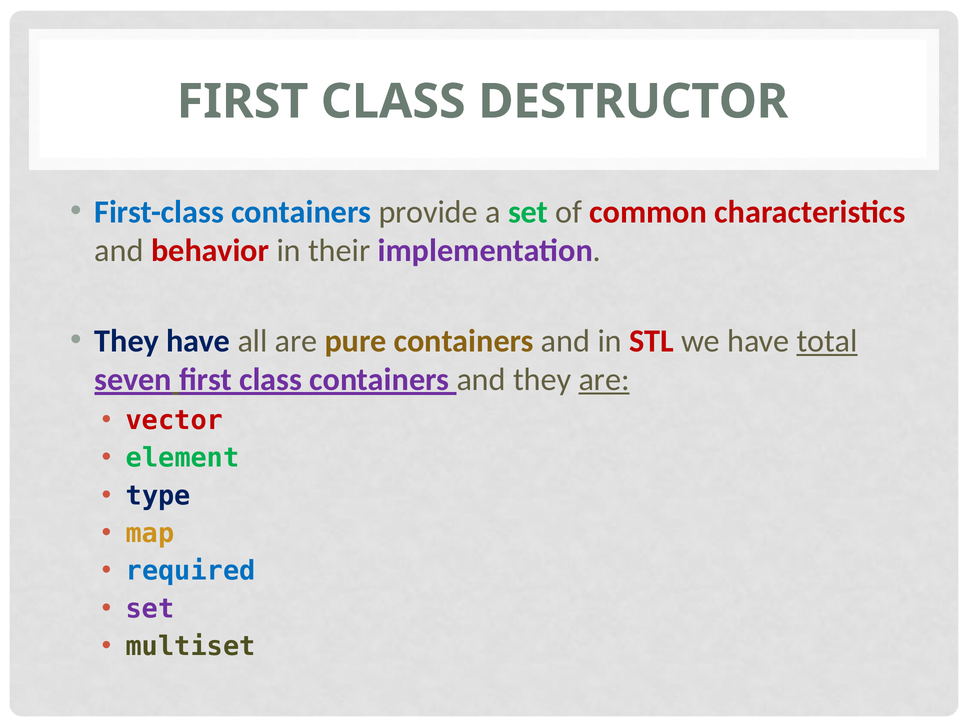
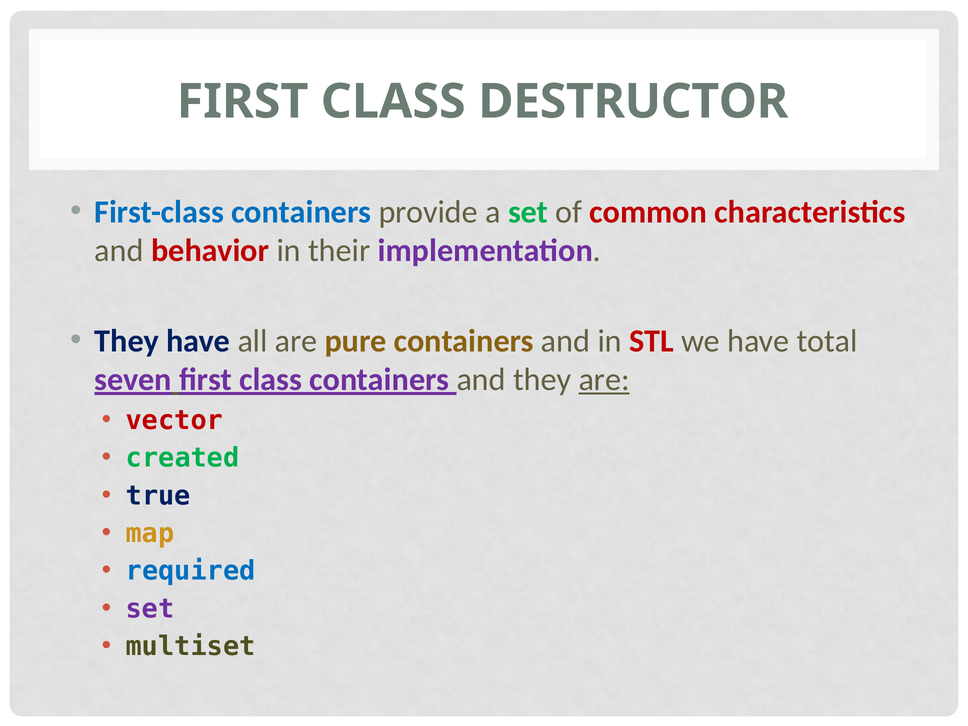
total underline: present -> none (827, 341)
element: element -> created (183, 458)
type: type -> true (158, 496)
